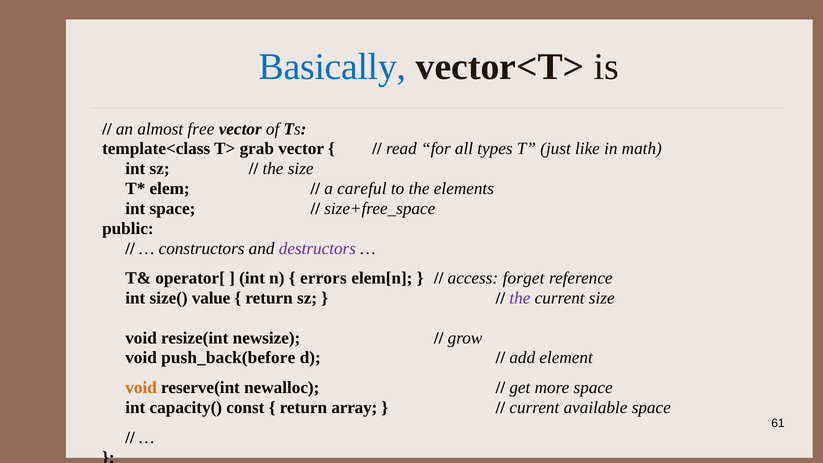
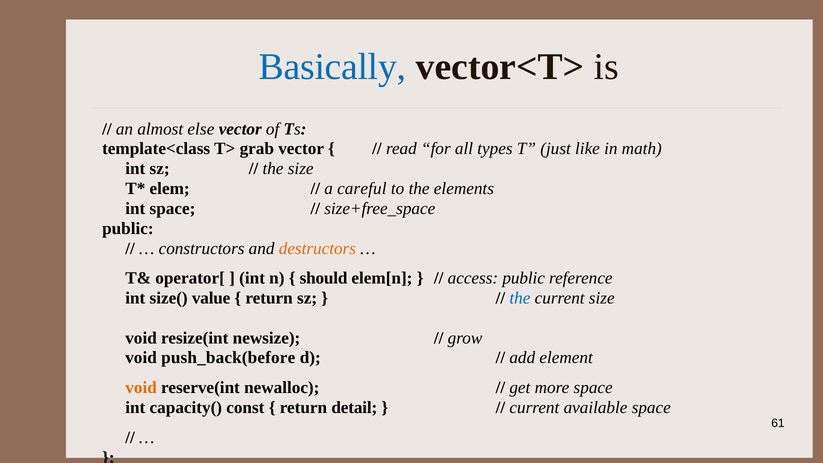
free: free -> else (201, 129)
destructors colour: purple -> orange (317, 248)
errors: errors -> should (324, 278)
access forget: forget -> public (524, 278)
the colour: purple -> blue (520, 298)
array: array -> detail (354, 408)
